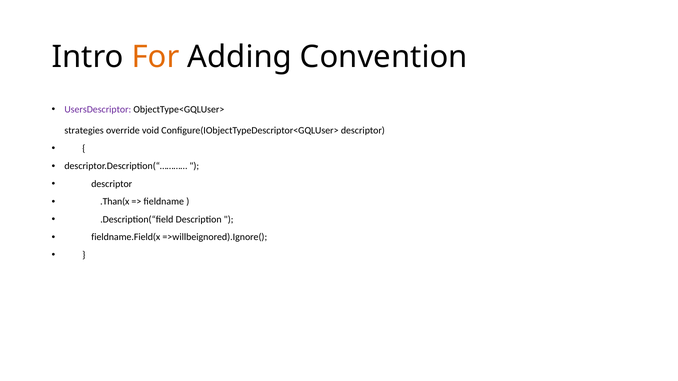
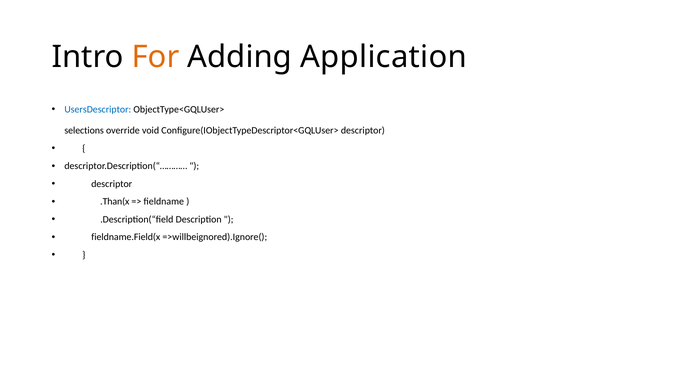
Convention: Convention -> Application (384, 57)
UsersDescriptor colour: purple -> blue (98, 109)
strategies: strategies -> selections (84, 131)
